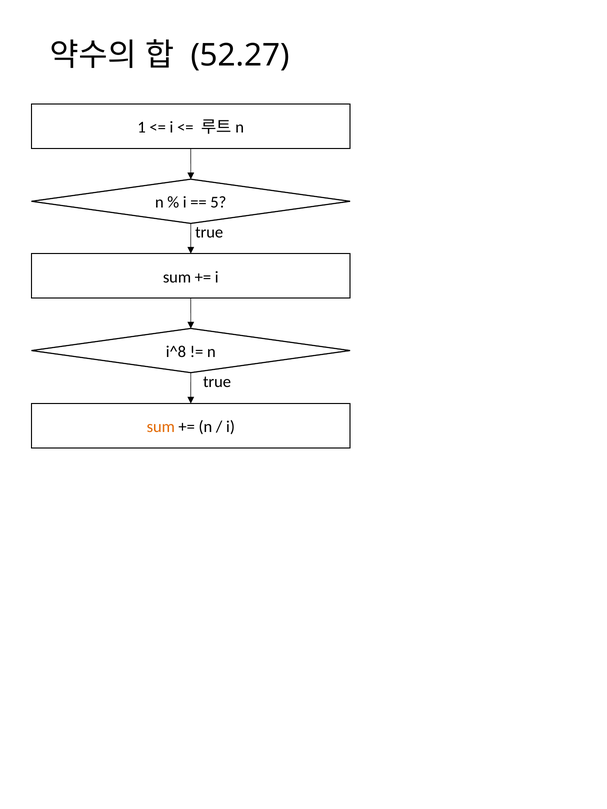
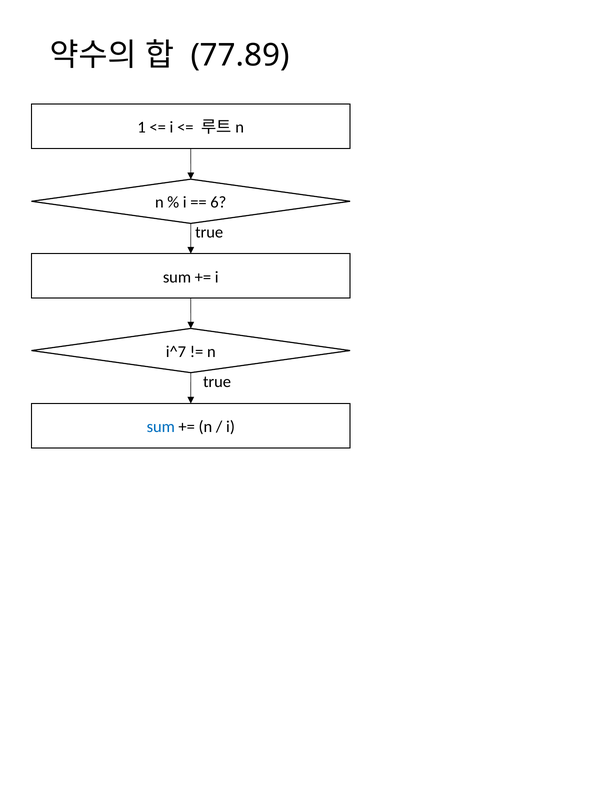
52.27: 52.27 -> 77.89 (240, 55)
5: 5 -> 6 (218, 203)
i^8: i^8 -> i^7 (176, 352)
sum colour: orange -> blue (161, 427)
